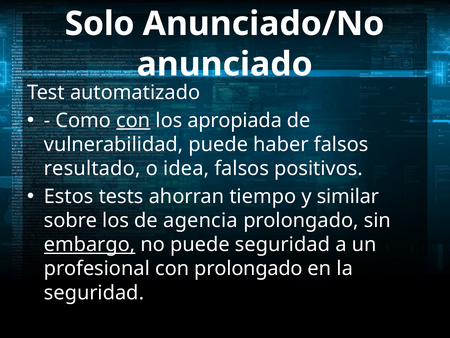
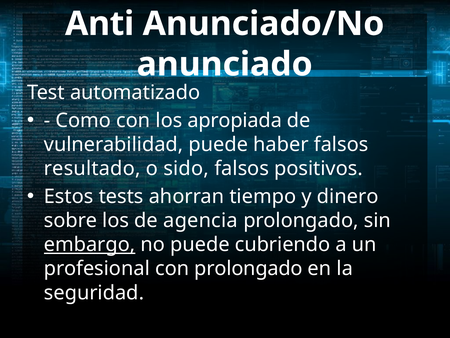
Solo: Solo -> Anti (100, 24)
con underline: present -> none (133, 120)
idea: idea -> sido (186, 168)
similar: similar -> dinero (348, 196)
puede seguridad: seguridad -> cubriendo (283, 244)
